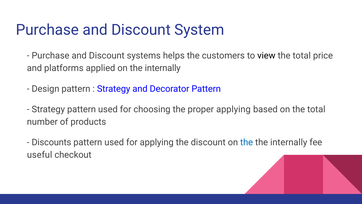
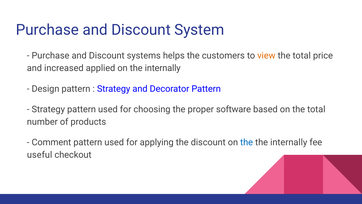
view colour: black -> orange (266, 56)
platforms: platforms -> increased (64, 68)
proper applying: applying -> software (234, 109)
Discounts: Discounts -> Comment (51, 142)
